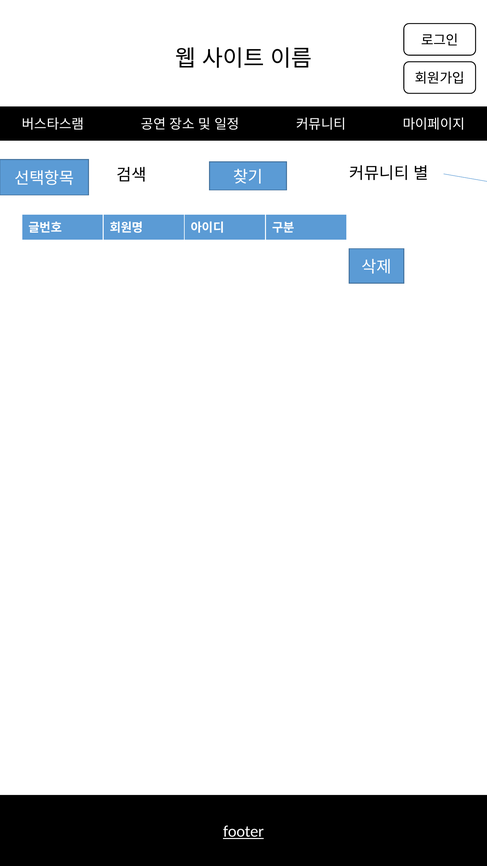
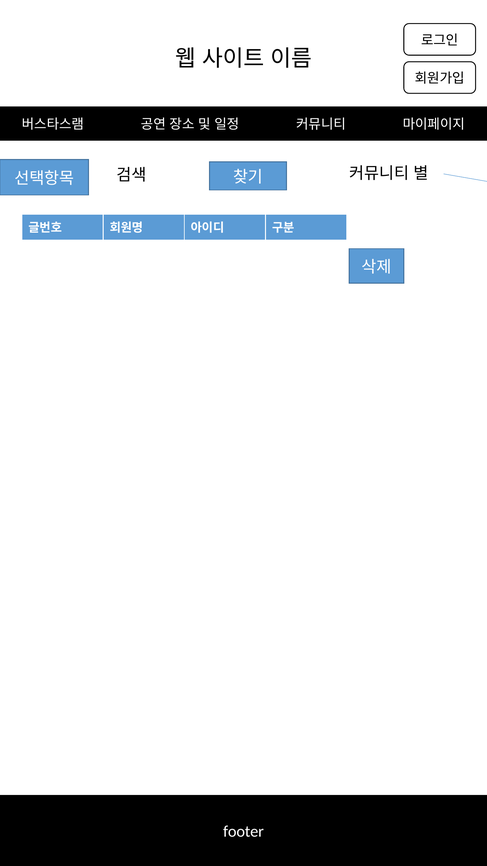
footer underline: present -> none (243, 831)
